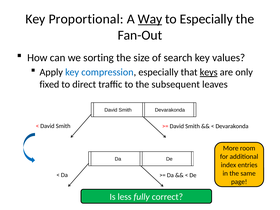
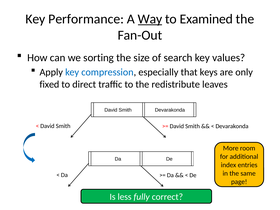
Proportional: Proportional -> Performance (86, 19)
to Especially: Especially -> Examined (206, 19)
keys underline: present -> none (209, 72)
subsequent: subsequent -> redistribute (176, 84)
